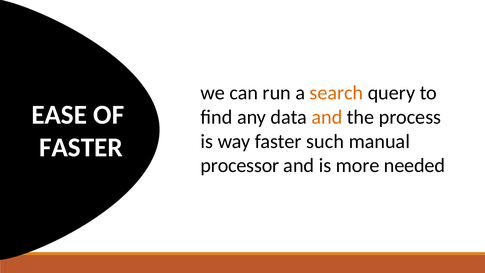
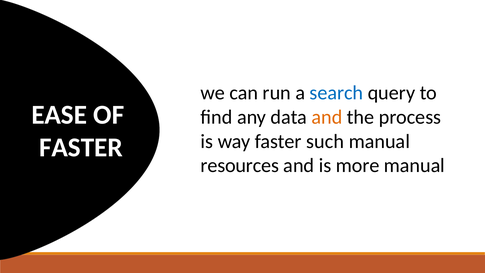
search colour: orange -> blue (336, 93)
processor: processor -> resources (240, 166)
more needed: needed -> manual (414, 166)
